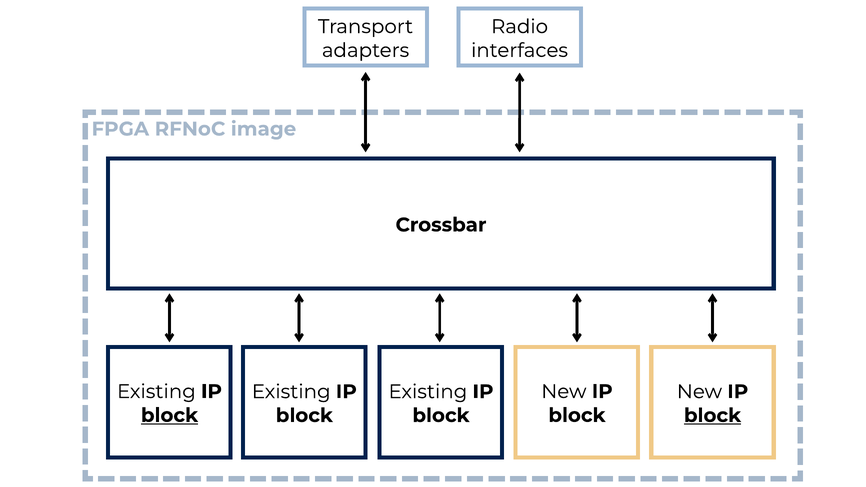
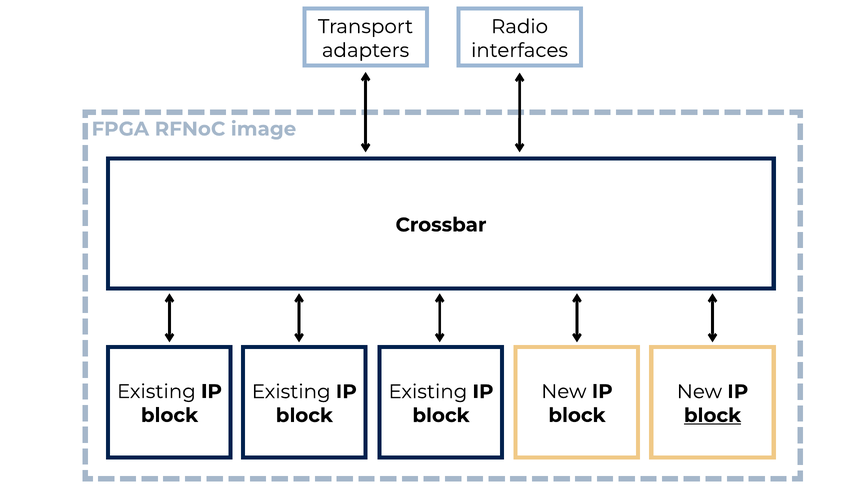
block underline: present -> none (169, 415)
